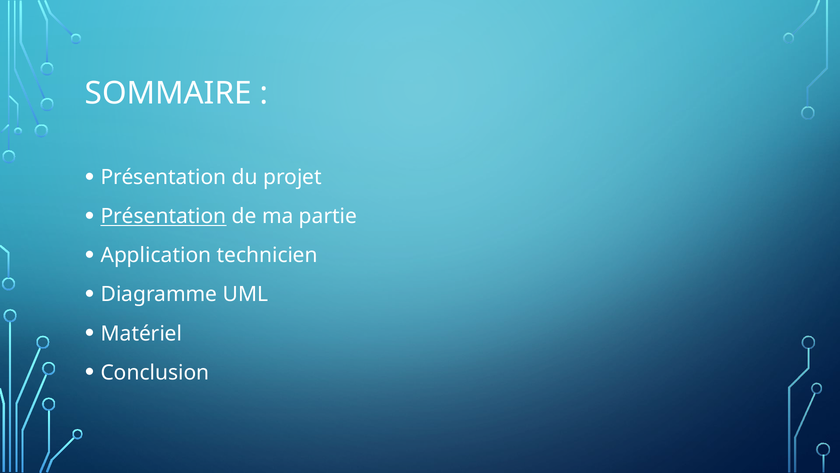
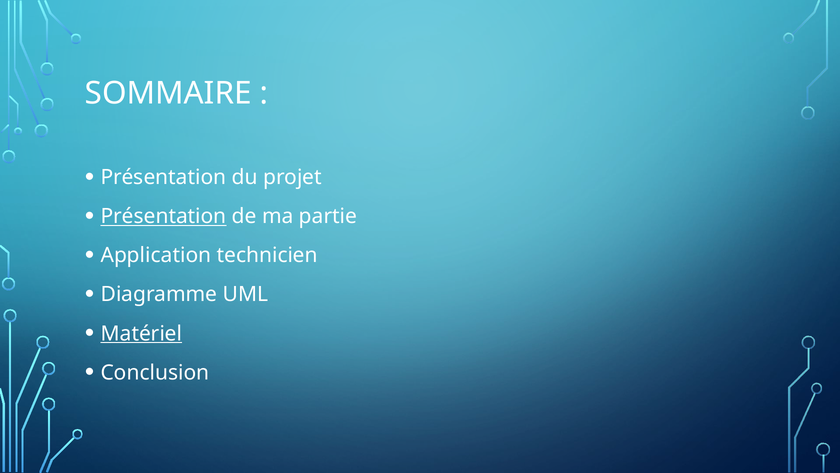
Matériel underline: none -> present (141, 333)
